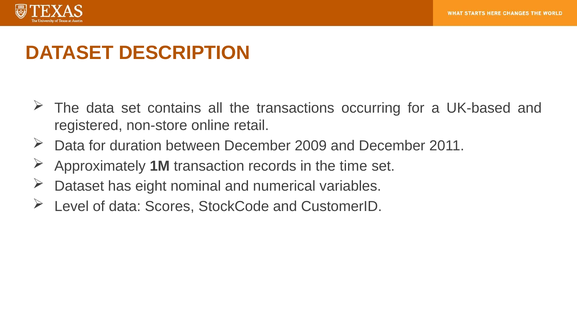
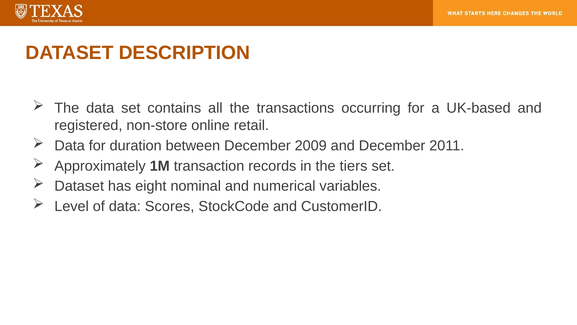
time: time -> tiers (353, 166)
